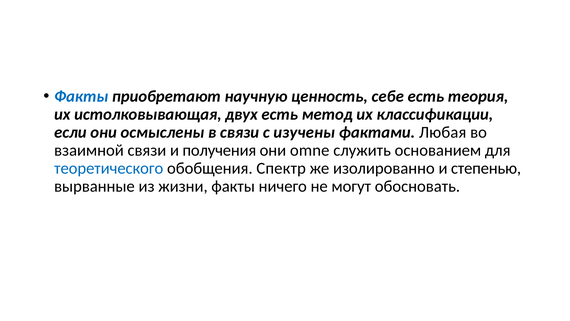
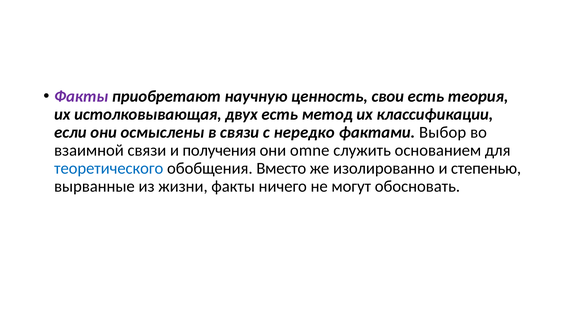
Факты colour: blue -> purple (81, 96)
себе: себе -> свои (388, 96)
изучены: изучены -> нередко (304, 132)
Любая: Любая -> Выбор (443, 132)
Спектр: Спектр -> Вместо (281, 168)
